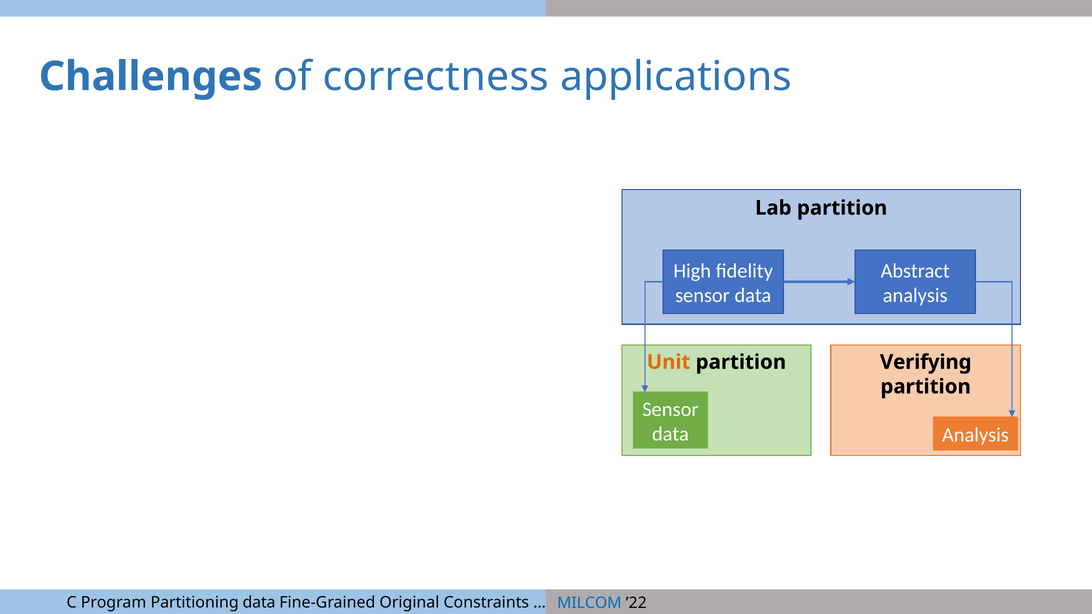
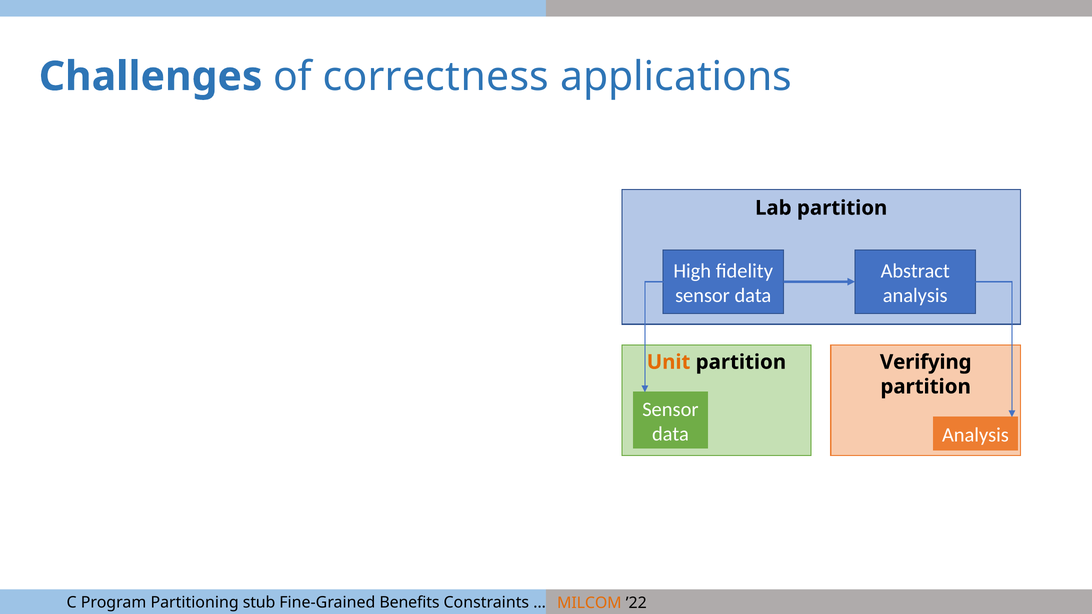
Partitioning data: data -> stub (259, 603)
Original: Original -> Benefits (410, 603)
MILCOM colour: blue -> orange (589, 603)
